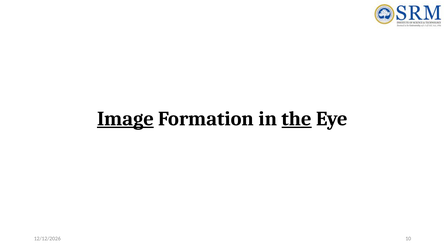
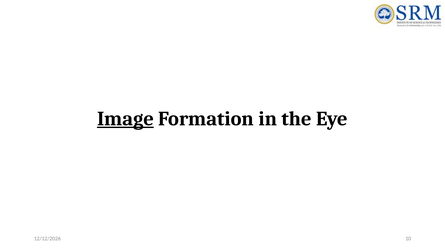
the underline: present -> none (297, 119)
